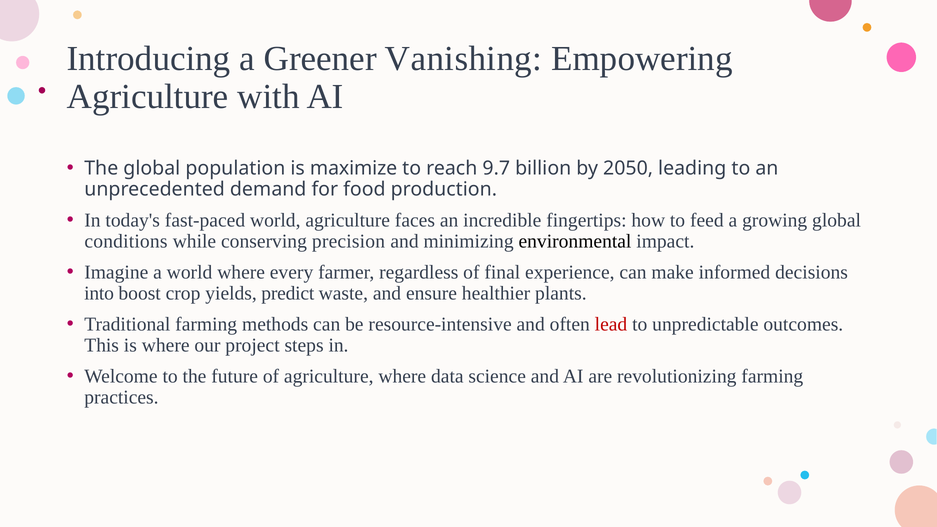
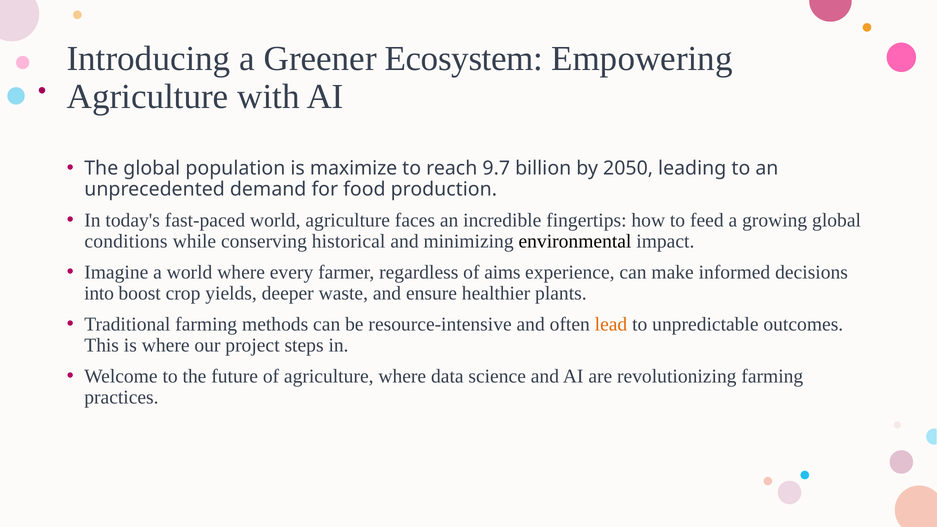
Vanishing: Vanishing -> Ecosystem (464, 59)
precision: precision -> historical (349, 241)
final: final -> aims (502, 272)
predict: predict -> deeper (288, 293)
lead colour: red -> orange (611, 324)
